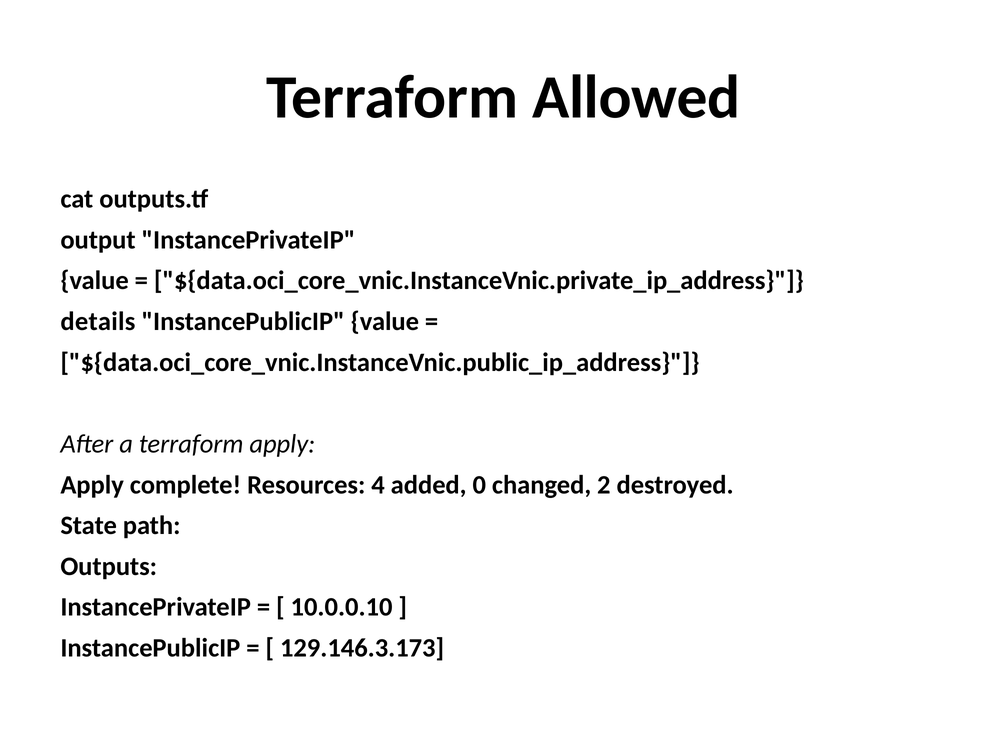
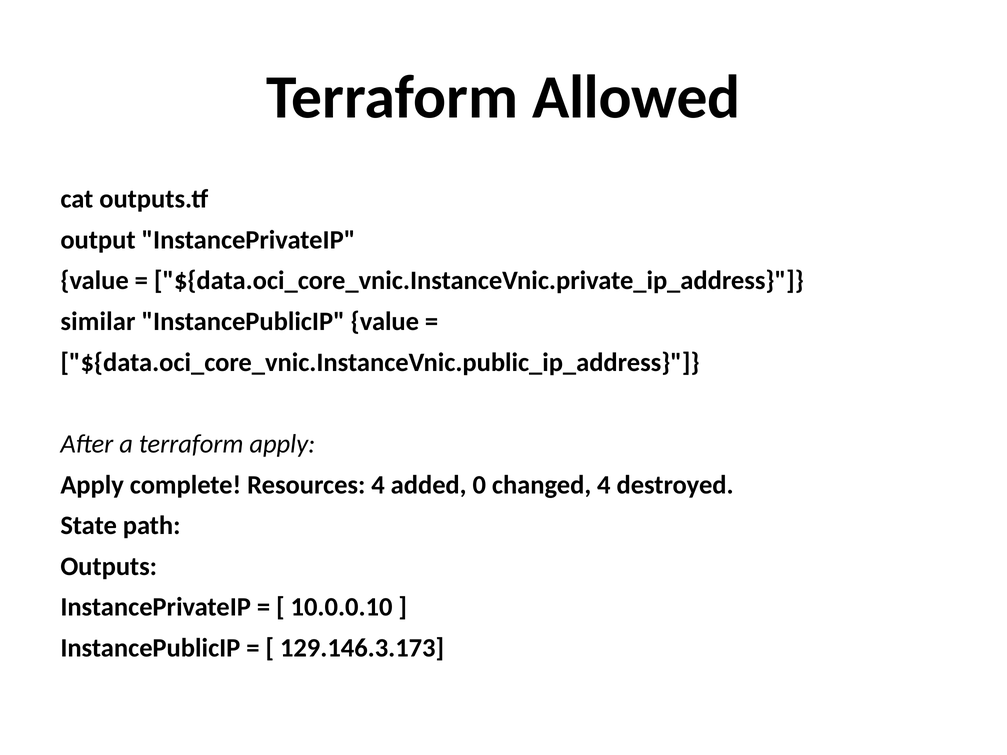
details: details -> similar (98, 322)
changed 2: 2 -> 4 (604, 485)
